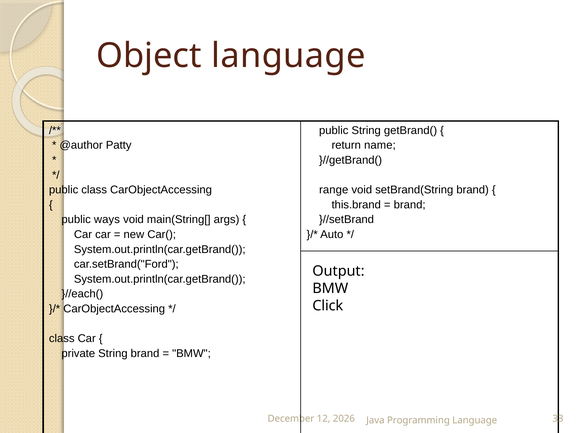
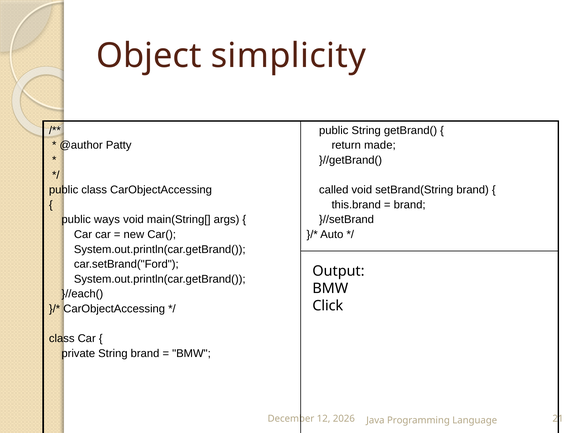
Object language: language -> simplicity (288, 56)
name: name -> made (380, 145)
range: range -> called (334, 190)
33: 33 -> 21 (558, 418)
